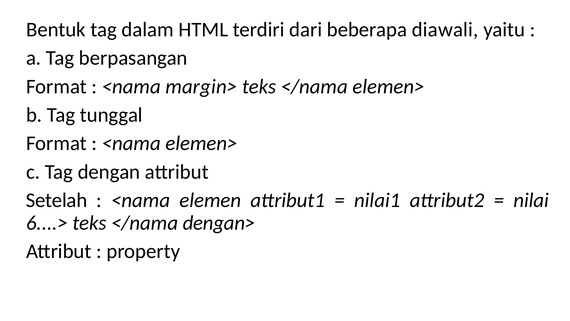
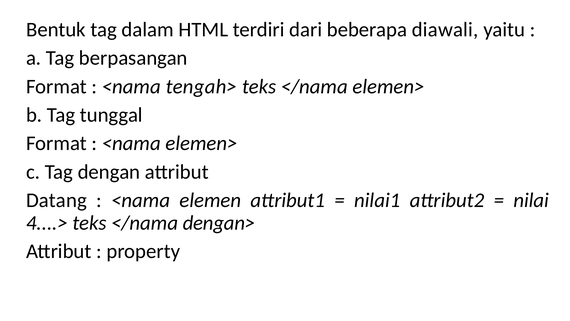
margin>: margin> -> tengah> (201, 86)
Setelah: Setelah -> Datang (56, 200)
6....>: 6....> -> 4....> (47, 223)
